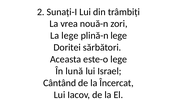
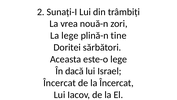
plină-n lege: lege -> tine (119, 35)
lună: lună -> dacă (74, 71)
Cântând: Cântând -> Încercat (60, 83)
